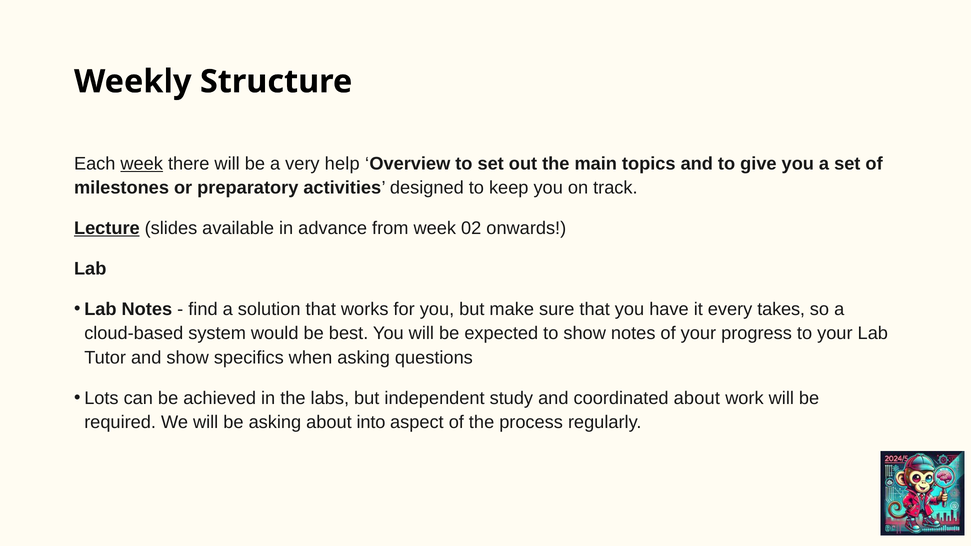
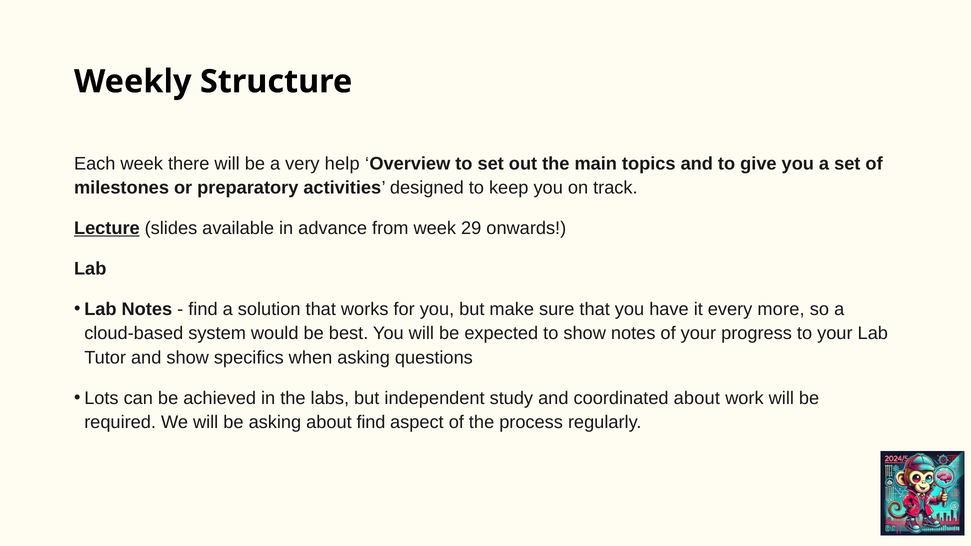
week underline: present -> none (142, 164)
02: 02 -> 29 (471, 228)
takes: takes -> more (781, 309)
about into: into -> find (371, 423)
